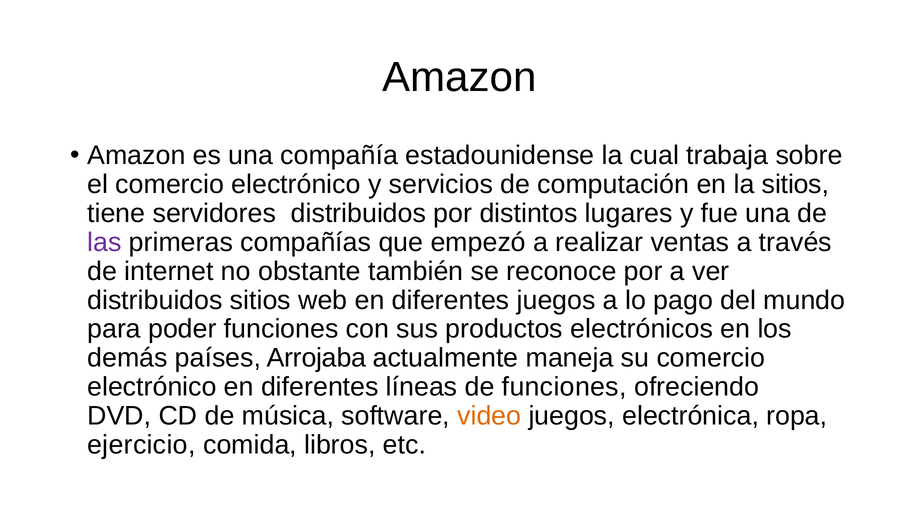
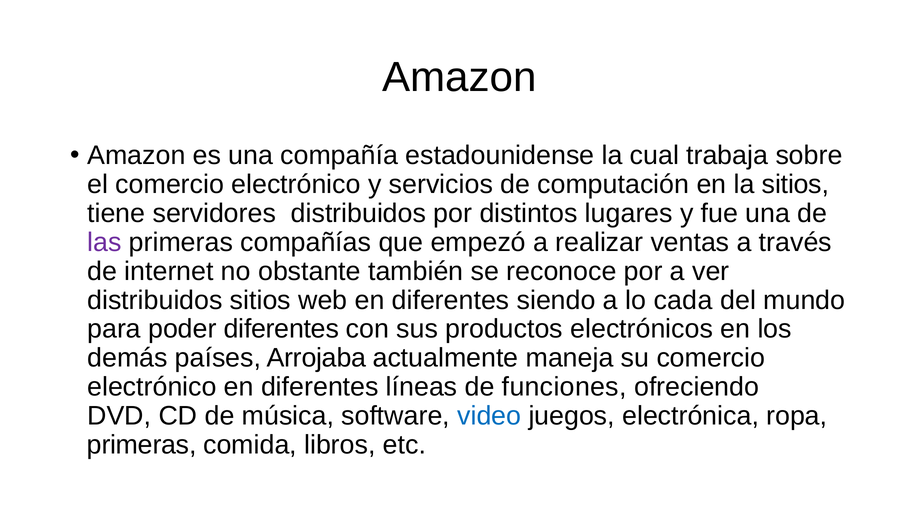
diferentes juegos: juegos -> siendo (556, 300)
pago: pago -> cada (683, 300)
poder funciones: funciones -> diferentes (281, 329)
video colour: orange -> blue (489, 416)
ejercicio: ejercicio -> primeras (142, 445)
